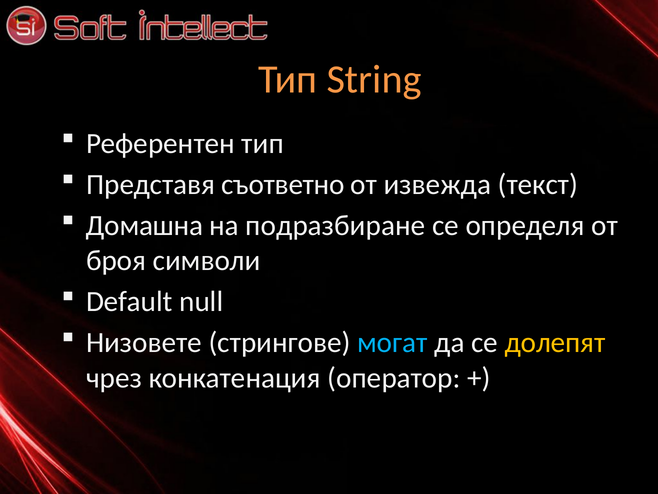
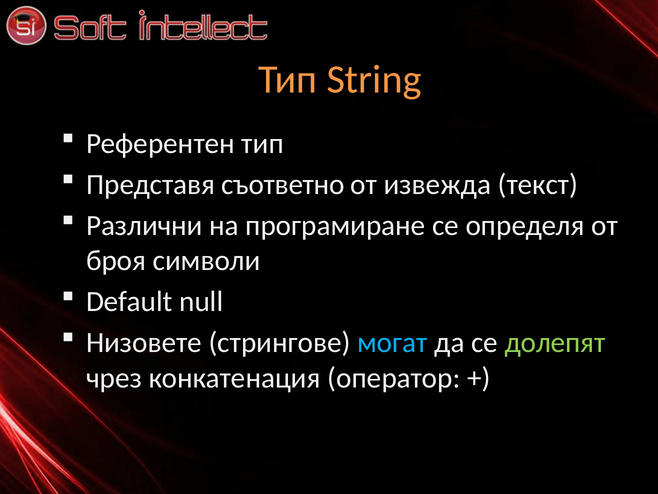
Домашна: Домашна -> Различни (144, 225)
подразбиране: подразбиране -> програмиране (336, 225)
долепят colour: yellow -> light green (555, 342)
